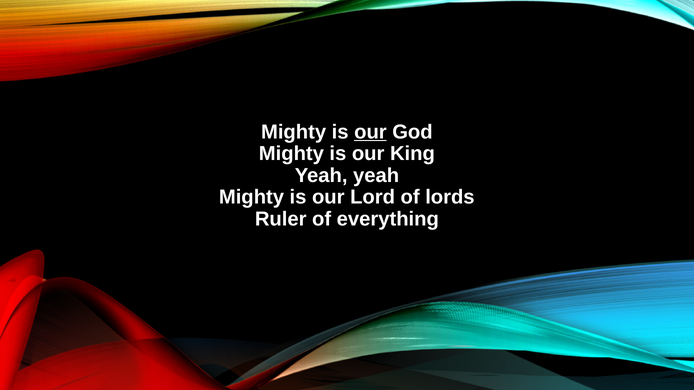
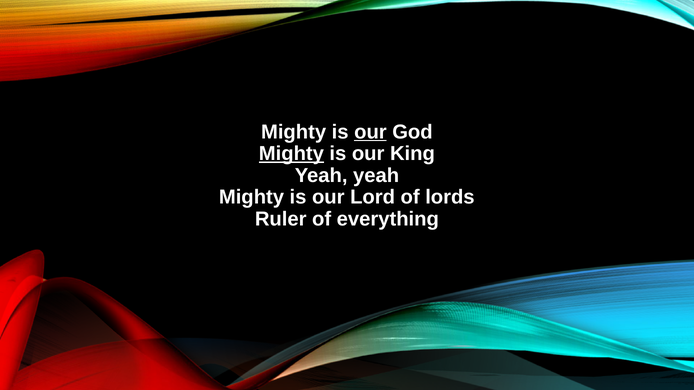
Mighty underline: none -> present (291, 154)
